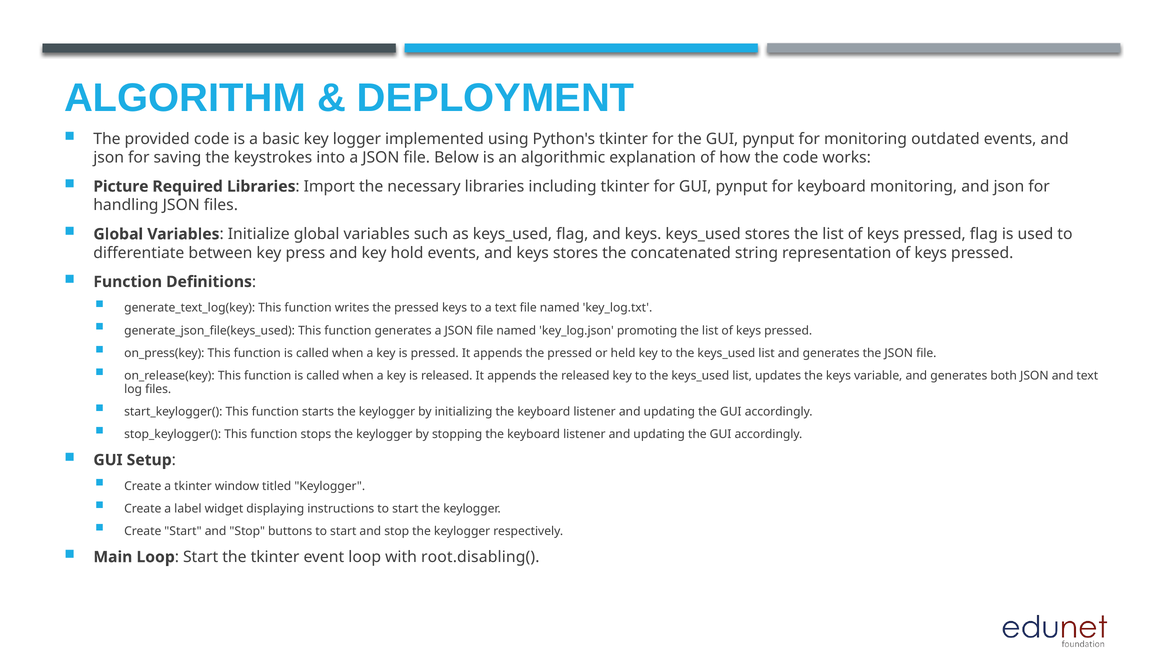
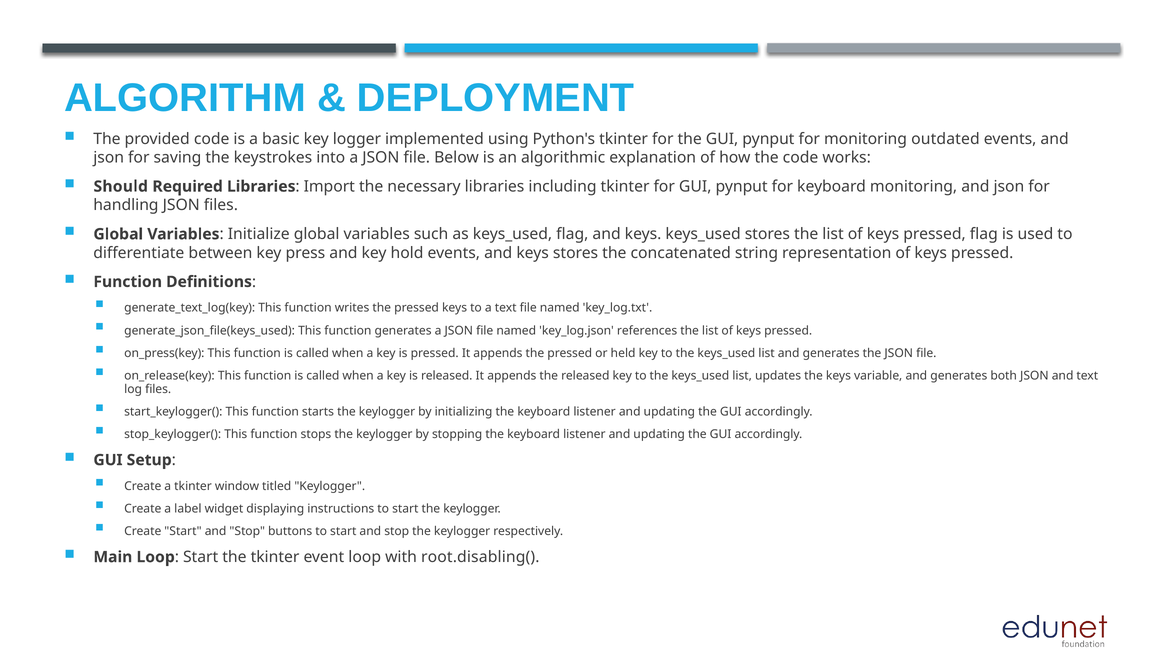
Picture: Picture -> Should (121, 187)
promoting: promoting -> references (647, 331)
